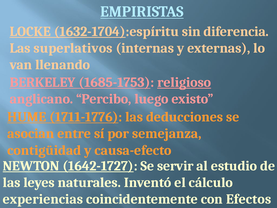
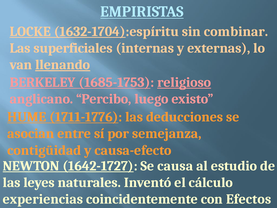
diferencia: diferencia -> combinar (236, 31)
superlativos: superlativos -> superficiales (73, 48)
llenando underline: none -> present (63, 65)
servir: servir -> causa (175, 166)
